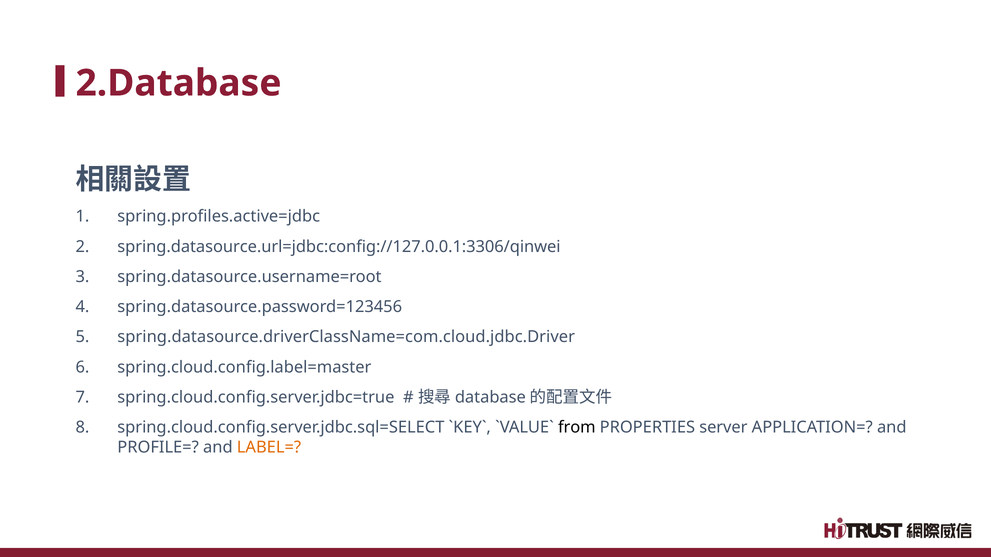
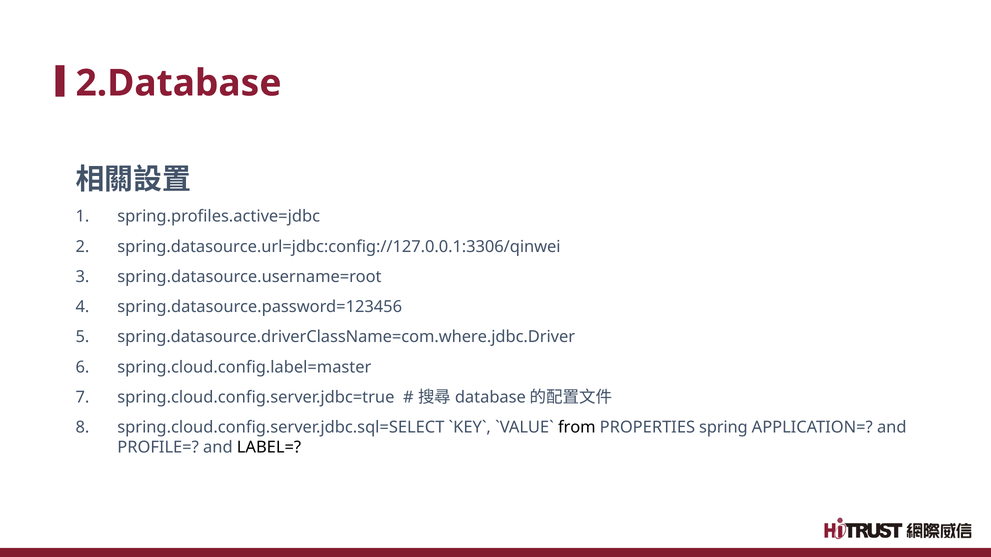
spring.datasource.driverClassName=com.cloud.jdbc.Driver: spring.datasource.driverClassName=com.cloud.jdbc.Driver -> spring.datasource.driverClassName=com.where.jdbc.Driver (346, 337)
server: server -> spring (723, 428)
LABEL= colour: orange -> black (269, 447)
